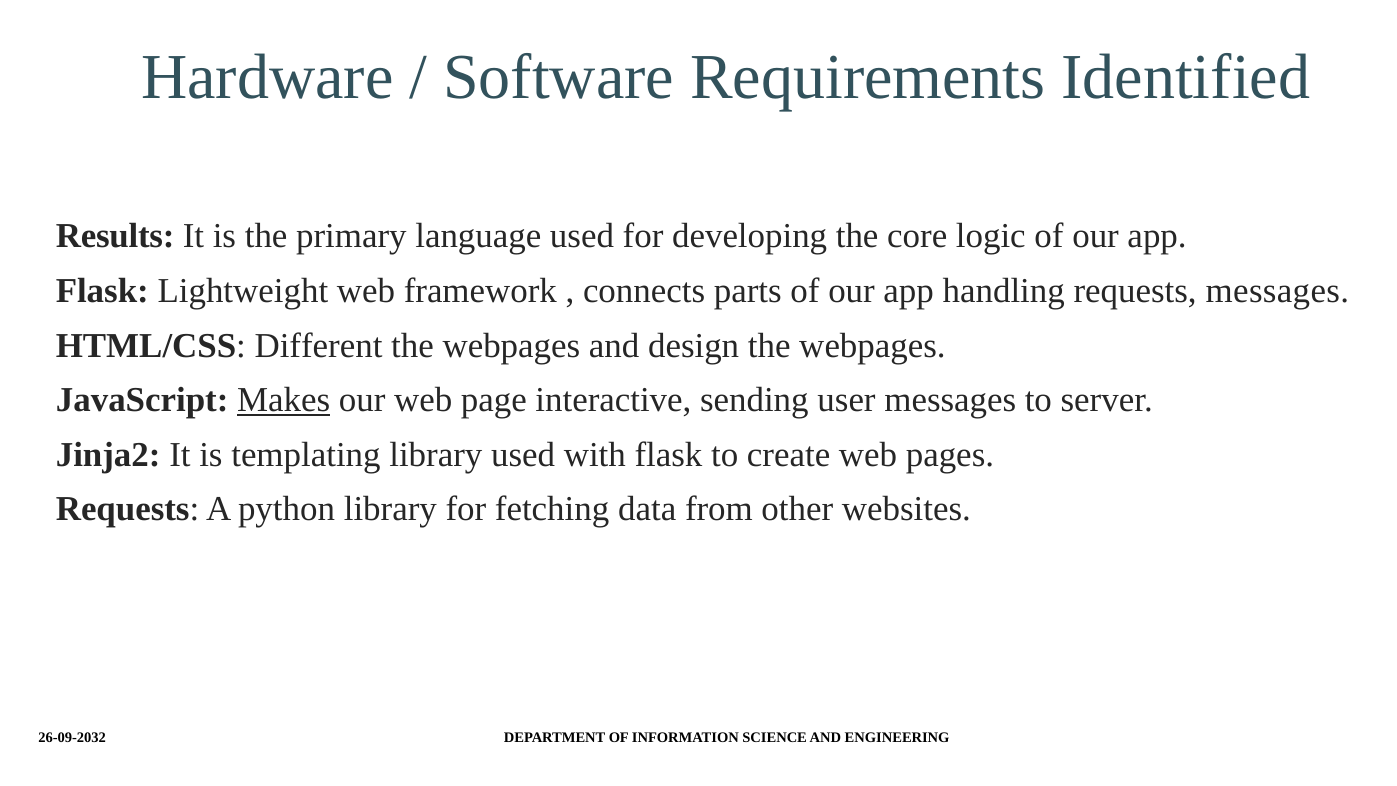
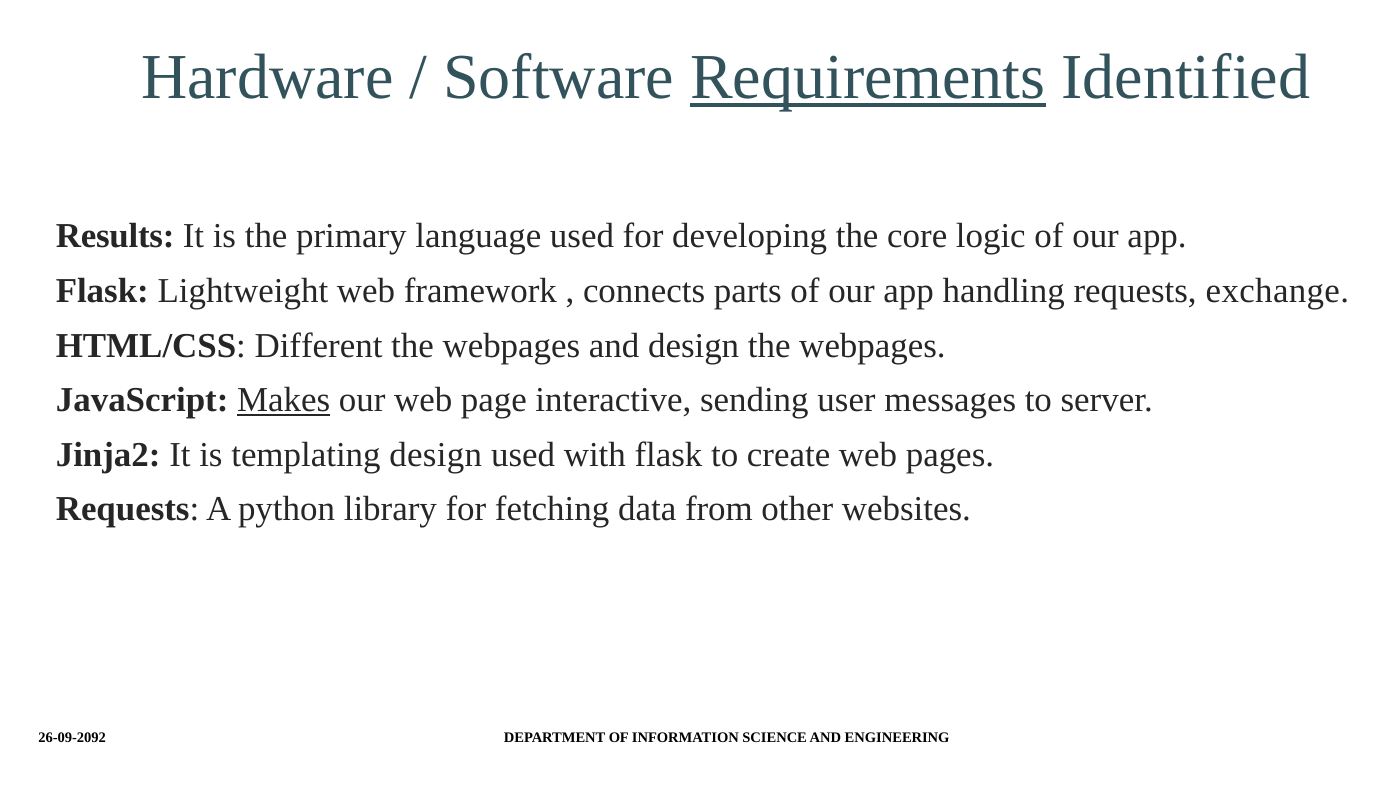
Requirements underline: none -> present (868, 78)
requests messages: messages -> exchange (1277, 291)
templating library: library -> design (436, 455)
26-09-2032: 26-09-2032 -> 26-09-2092 (72, 738)
